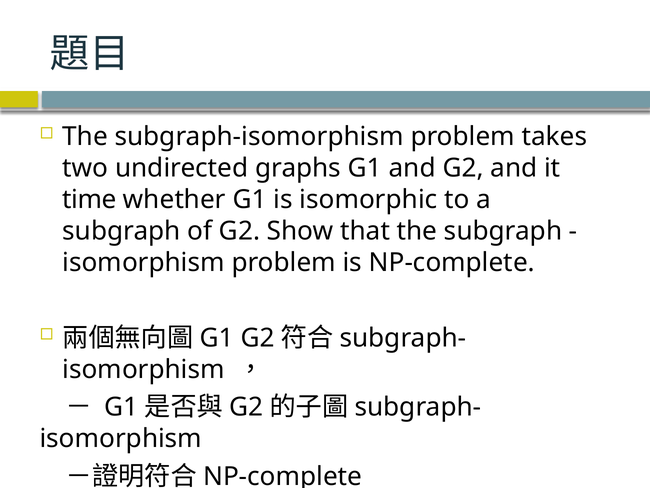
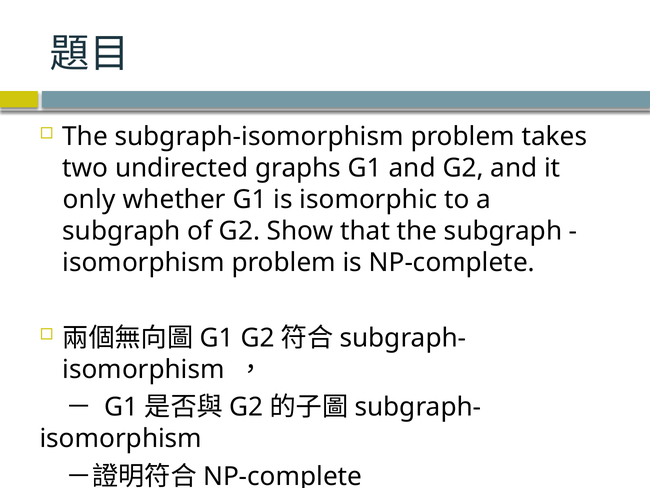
time: time -> only (89, 199)
